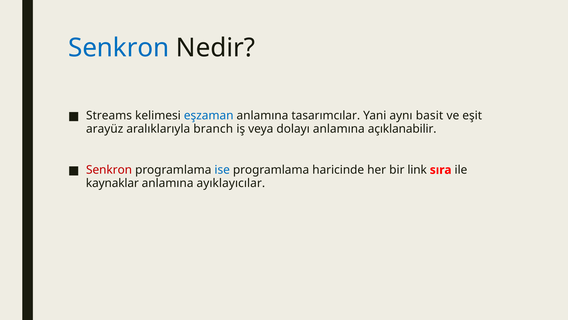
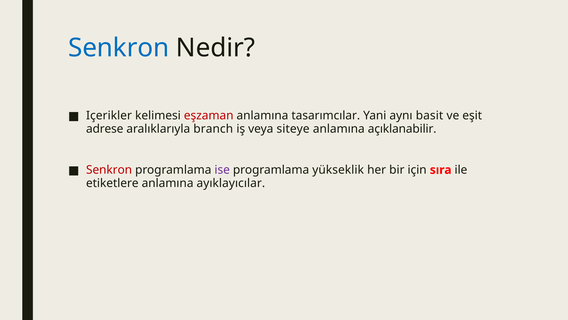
Streams: Streams -> Içerikler (109, 115)
eşzaman colour: blue -> red (209, 115)
arayüz: arayüz -> adrese (105, 129)
dolayı: dolayı -> siteye (293, 129)
ise colour: blue -> purple (222, 170)
haricinde: haricinde -> yükseklik (338, 170)
link: link -> için (417, 170)
kaynaklar: kaynaklar -> etiketlere (112, 183)
